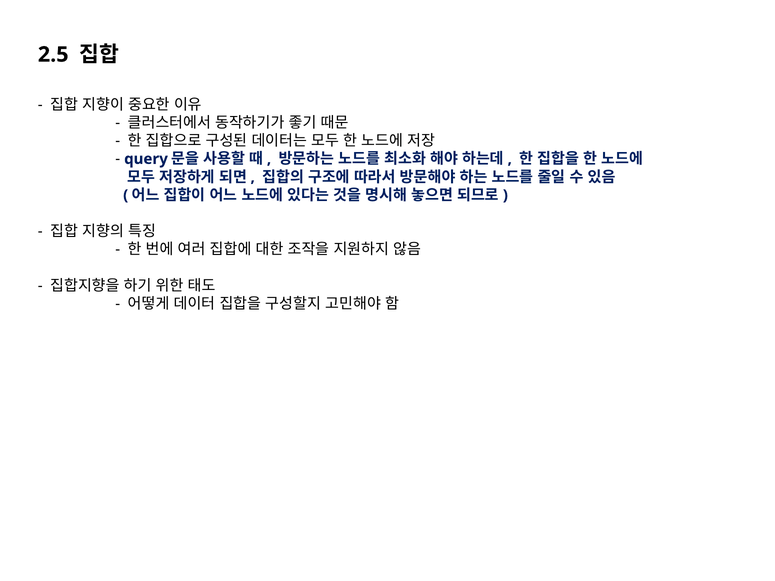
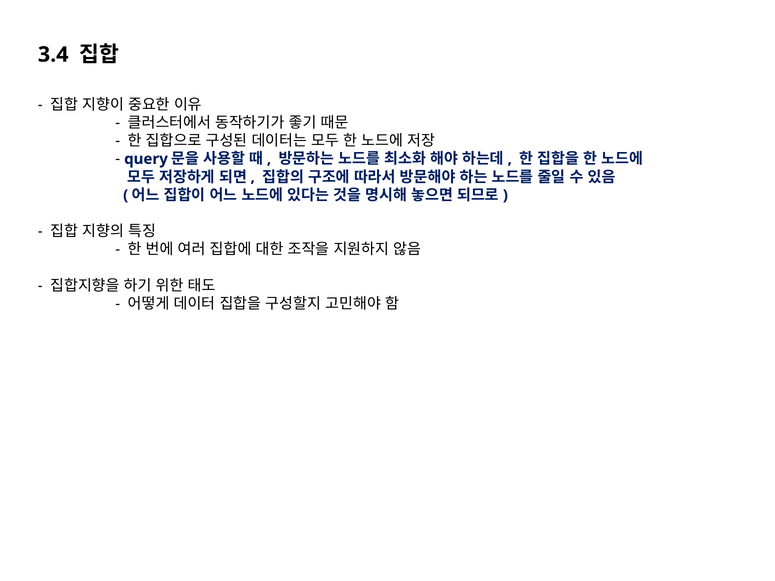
2.5: 2.5 -> 3.4 (53, 55)
